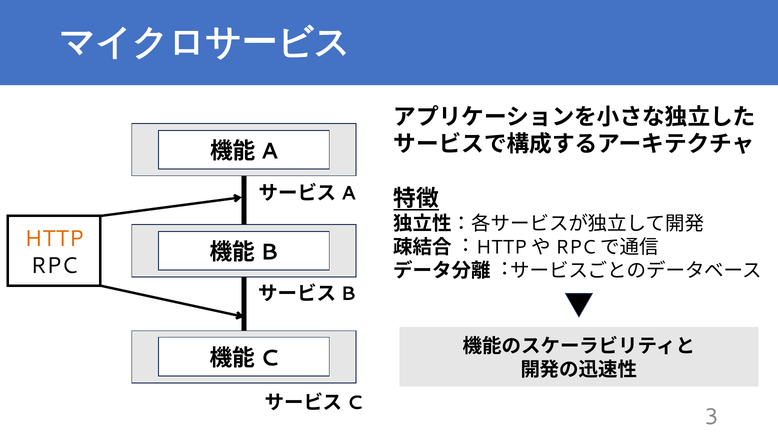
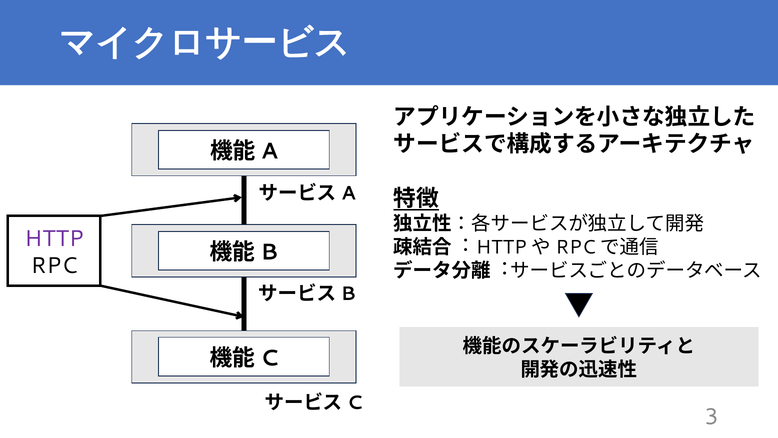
HTTP colour: orange -> purple (54, 238)
